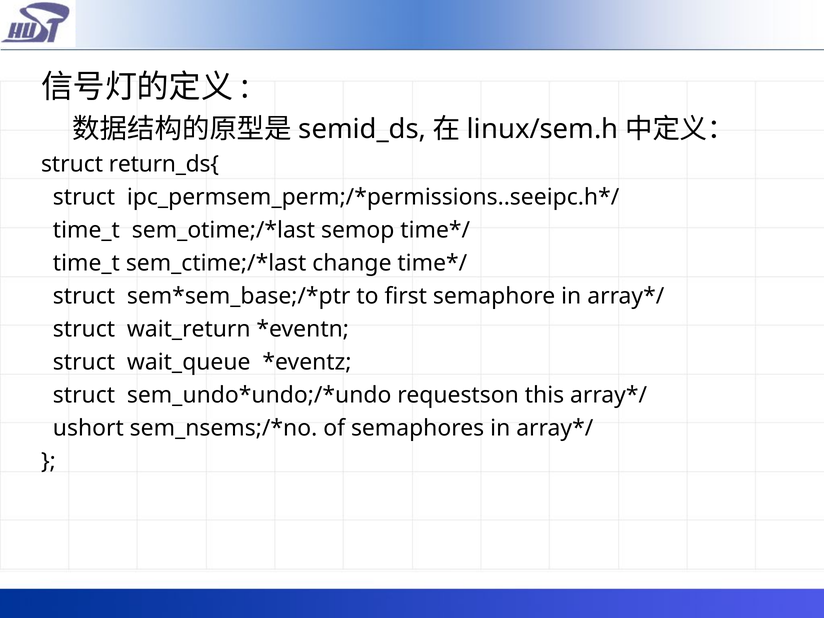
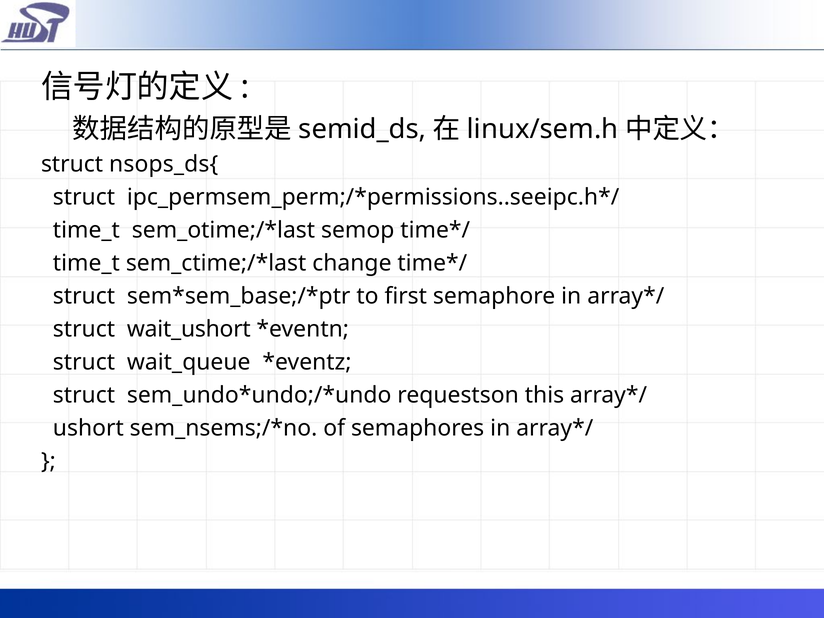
return_ds{: return_ds{ -> nsops_ds{ (164, 164)
wait_return: wait_return -> wait_ushort (189, 329)
